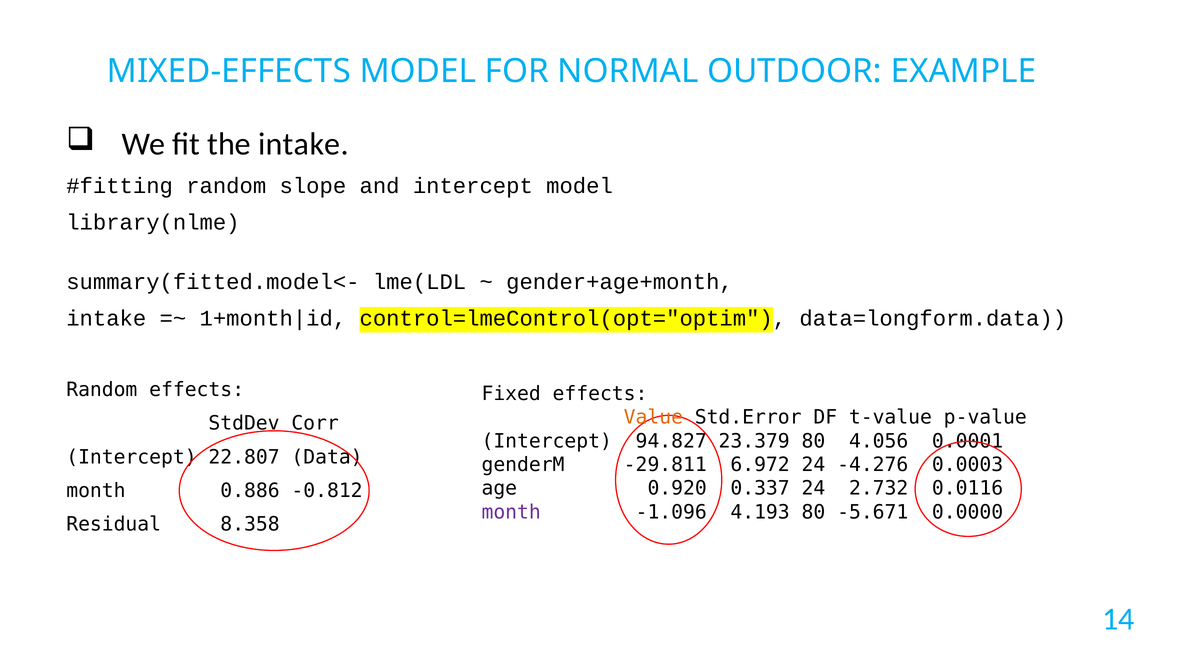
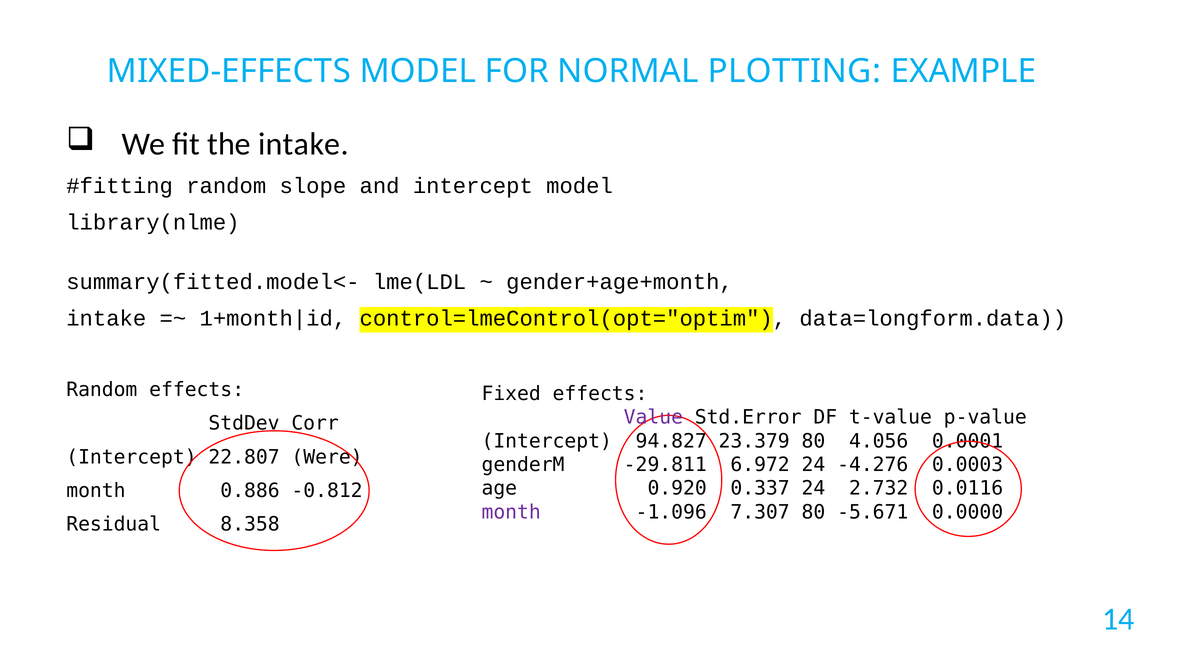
OUTDOOR: OUTDOOR -> PLOTTING (794, 71)
Value colour: orange -> purple (653, 417)
Data: Data -> Were (327, 457)
4.193: 4.193 -> 7.307 (760, 512)
